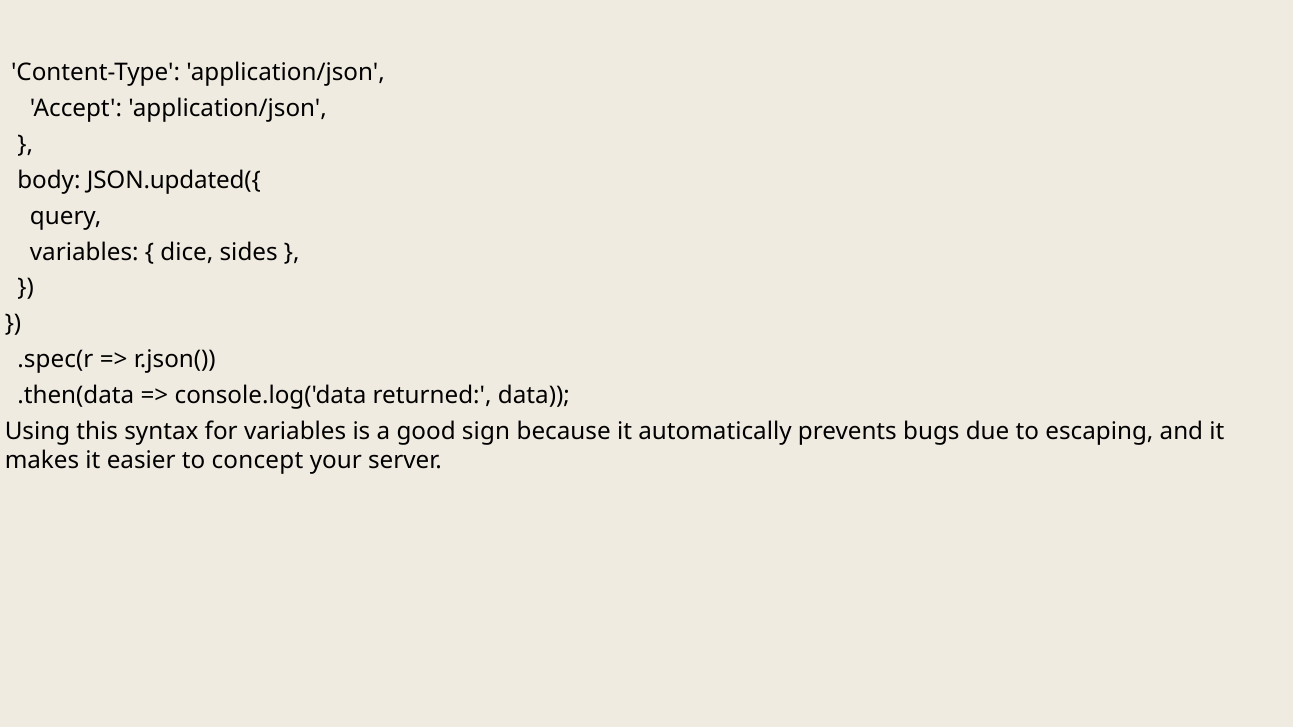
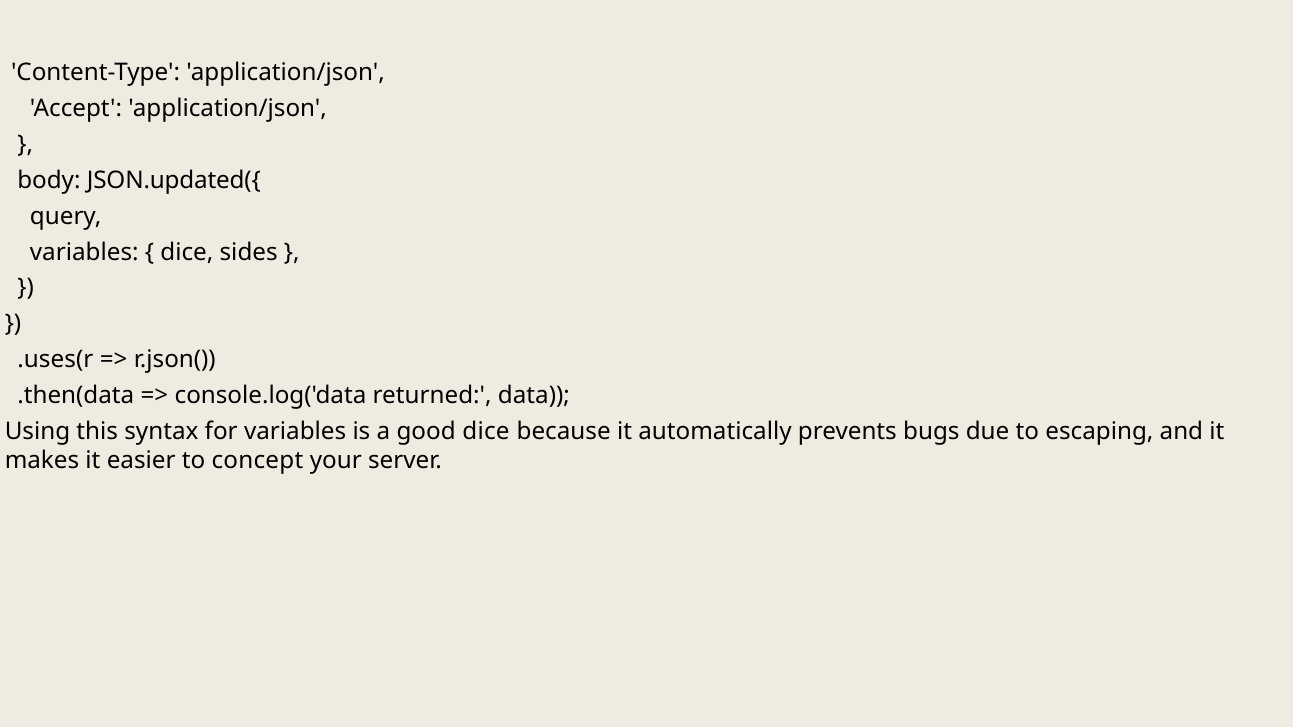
.spec(r: .spec(r -> .uses(r (55, 360)
good sign: sign -> dice (486, 431)
